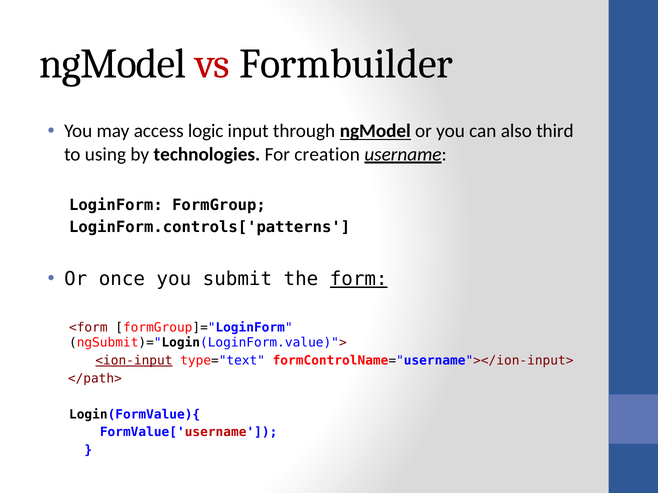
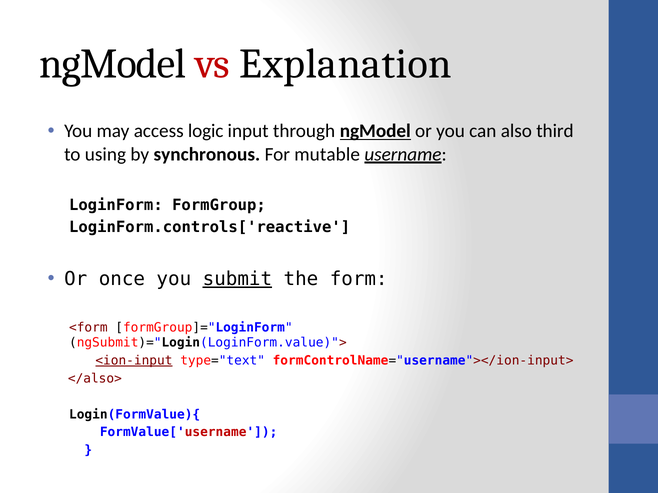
Formbuilder: Formbuilder -> Explanation (346, 64)
technologies: technologies -> synchronous (207, 154)
creation: creation -> mutable (327, 154)
LoginForm.controls['patterns: LoginForm.controls['patterns -> LoginForm.controls['reactive (210, 227)
submit underline: none -> present (237, 279)
form underline: present -> none (359, 279)
</path>: </path> -> </also> (95, 379)
